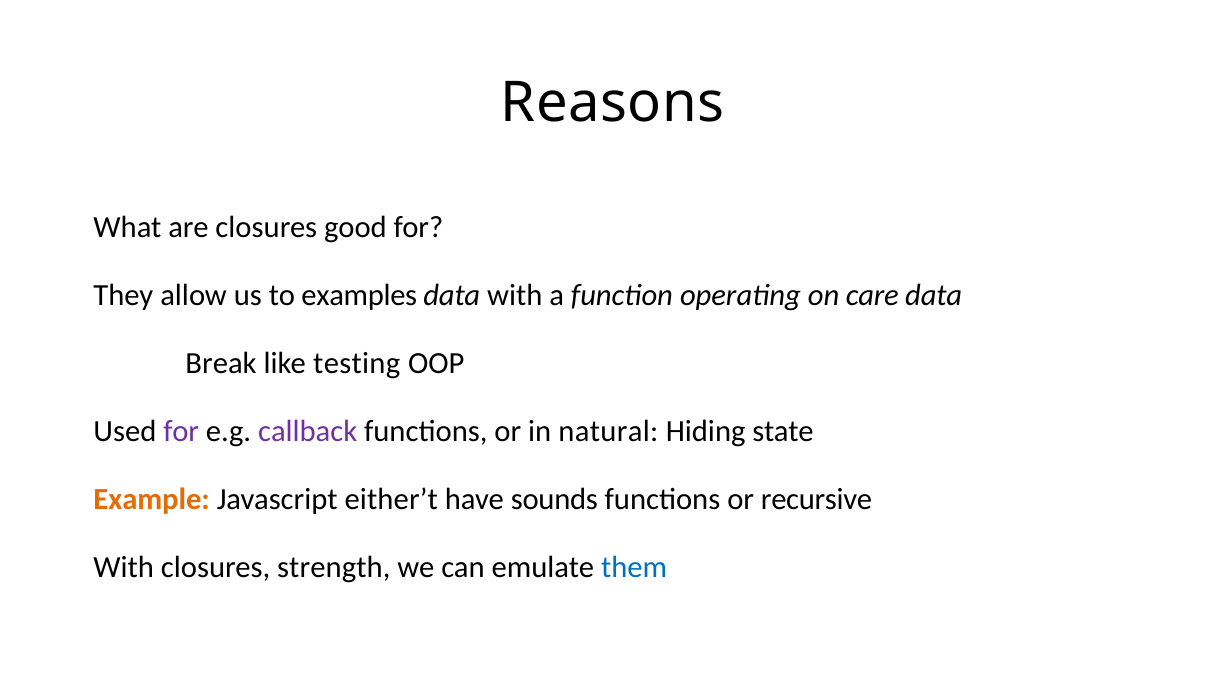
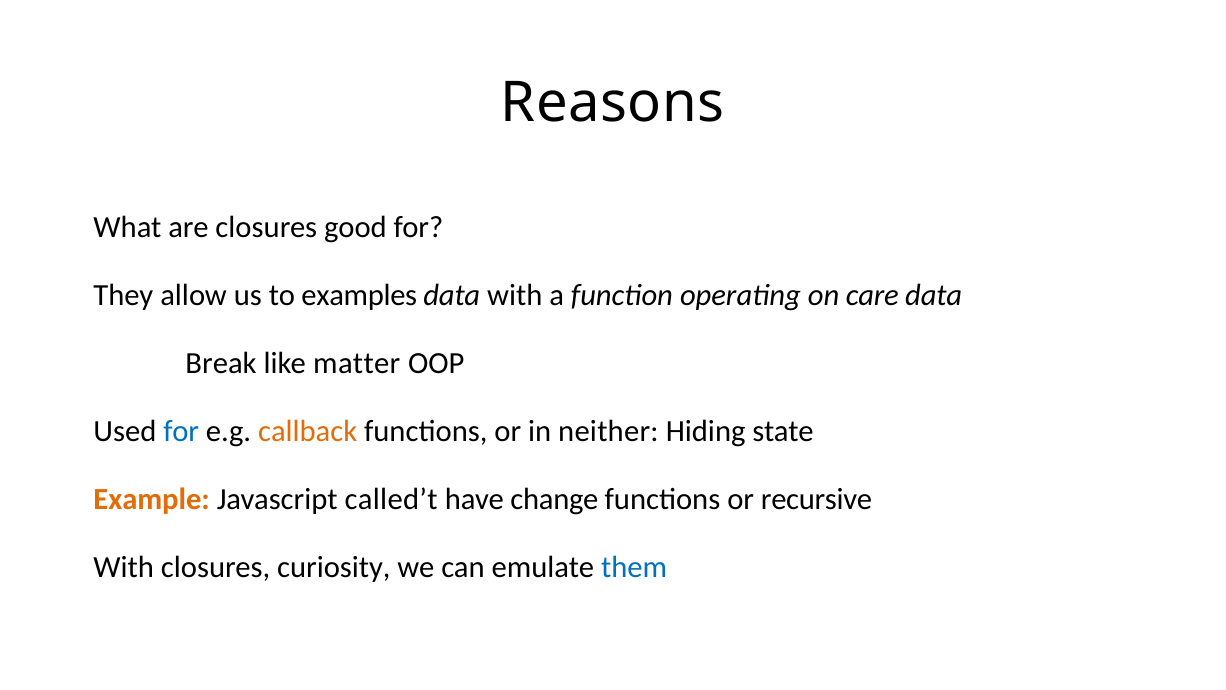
testing: testing -> matter (357, 363)
for colour: purple -> blue (181, 431)
callback colour: purple -> orange (308, 431)
natural: natural -> neither (608, 431)
either’t: either’t -> called’t (391, 499)
sounds: sounds -> change (554, 499)
strength: strength -> curiosity (334, 567)
